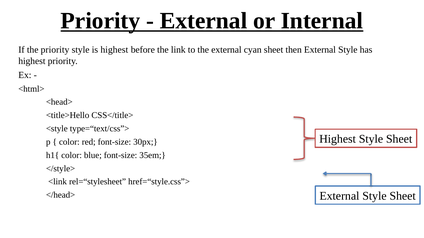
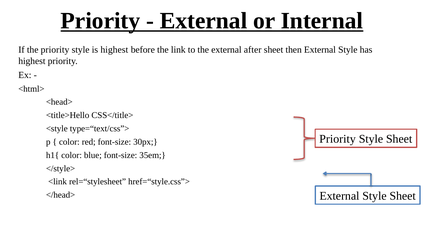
cyan: cyan -> after (253, 50)
Highest: Highest -> Priority (338, 139)
